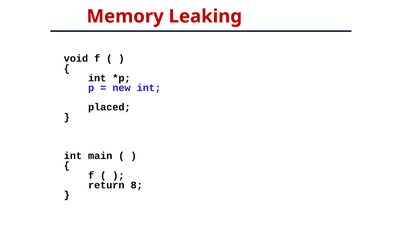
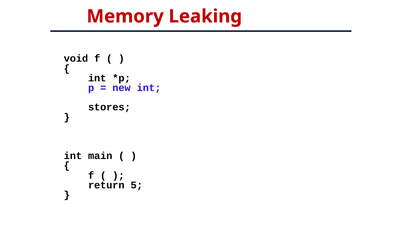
placed: placed -> stores (109, 107)
8: 8 -> 5 (137, 185)
